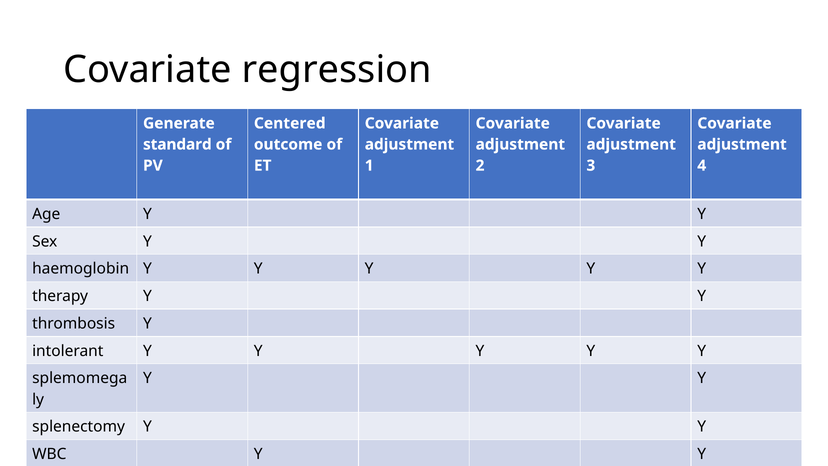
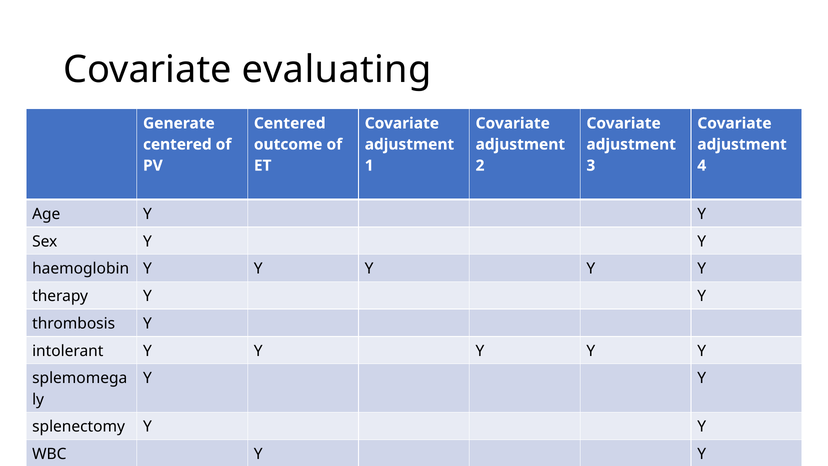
regression: regression -> evaluating (337, 70)
standard: standard -> centered (177, 144)
